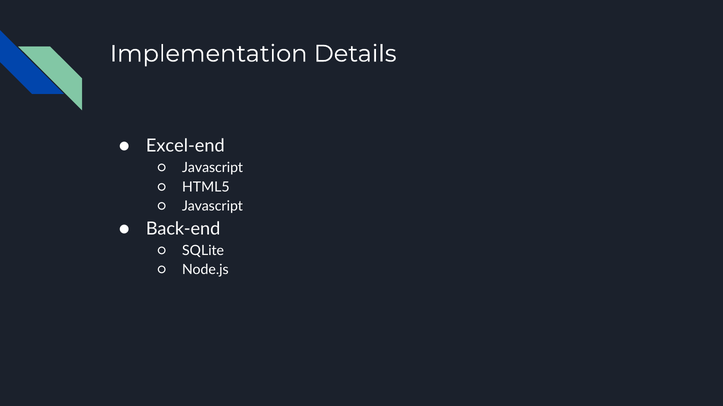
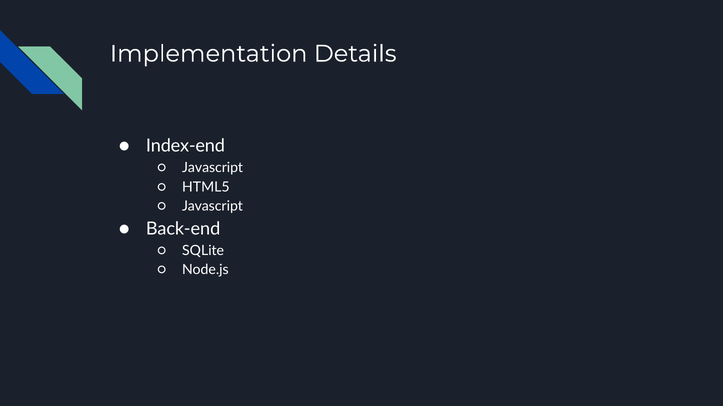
Excel-end: Excel-end -> Index-end (185, 146)
